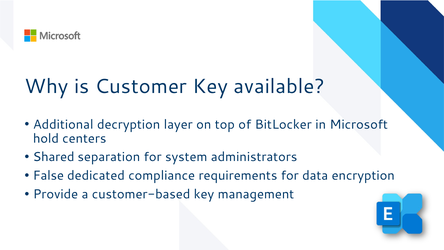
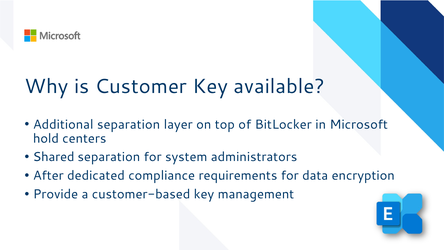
Additional decryption: decryption -> separation (129, 124)
False: False -> After (48, 175)
